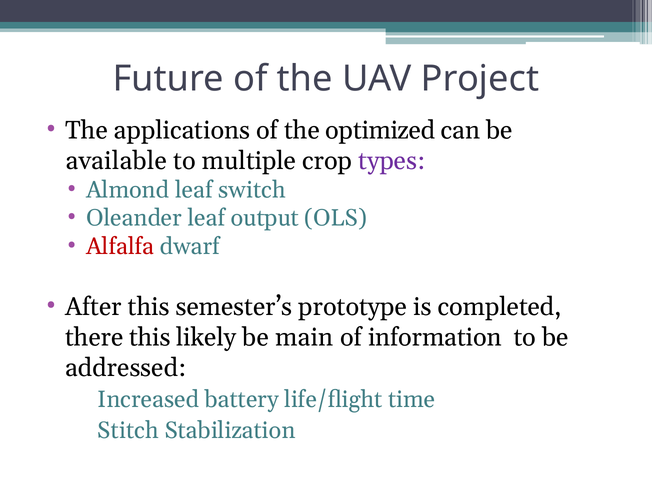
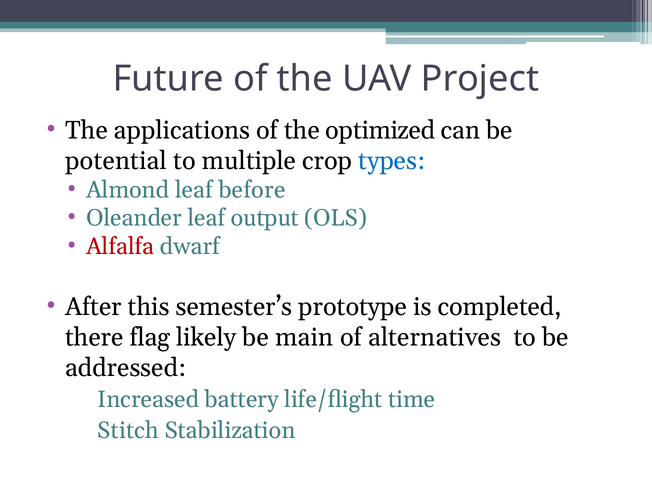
available: available -> potential (116, 161)
types colour: purple -> blue (392, 161)
switch: switch -> before (252, 190)
there this: this -> flag (150, 337)
information: information -> alternatives (435, 337)
